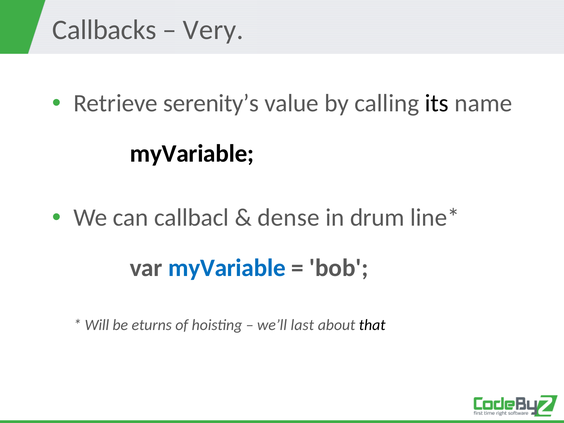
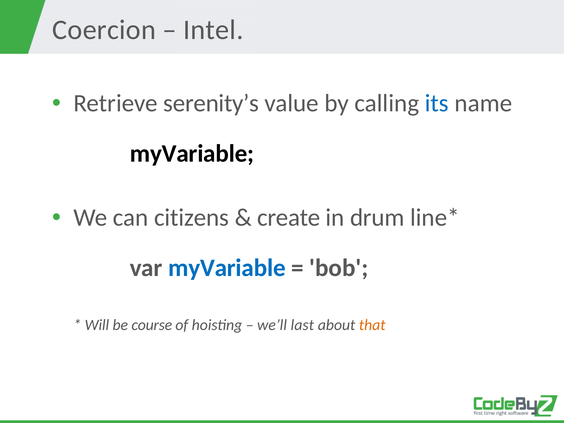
Callbacks: Callbacks -> Coercion (104, 30)
Very: Very -> Intel (213, 30)
its colour: black -> blue (437, 103)
callbacl: callbacl -> citizens (192, 218)
dense: dense -> create (289, 218)
eturns: eturns -> course (152, 325)
that colour: black -> orange (372, 325)
